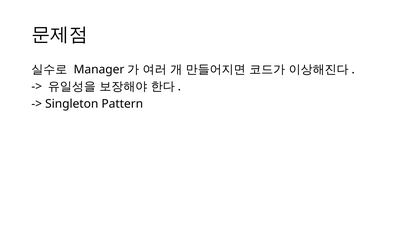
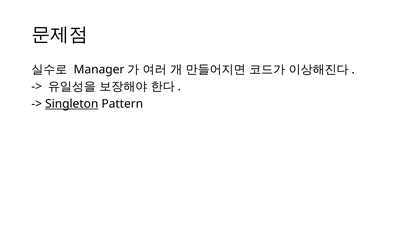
Singleton underline: none -> present (72, 104)
